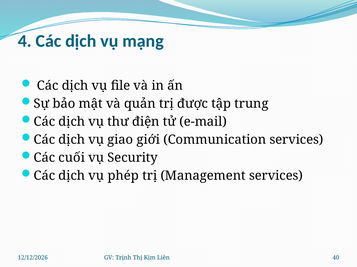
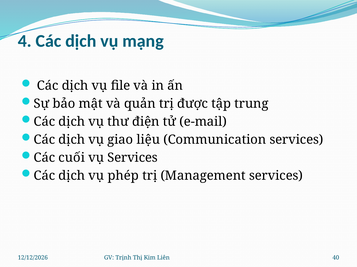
giới: giới -> liệu (148, 140)
vụ Security: Security -> Services (133, 158)
